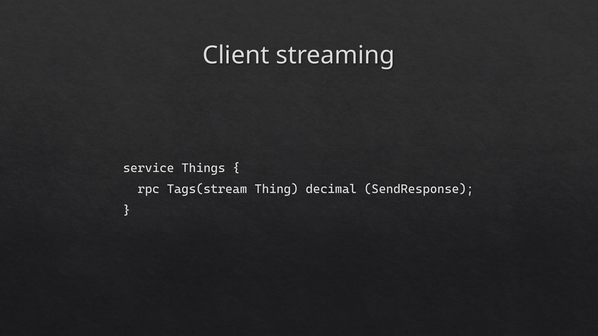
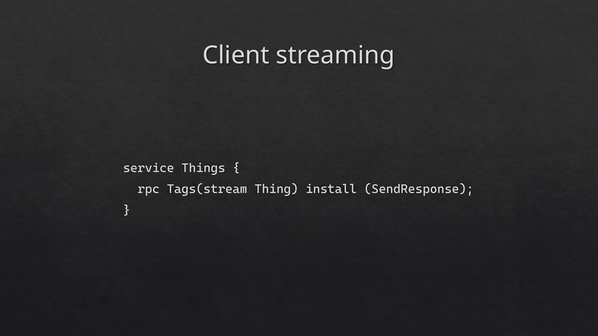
decimal: decimal -> install (331, 189)
